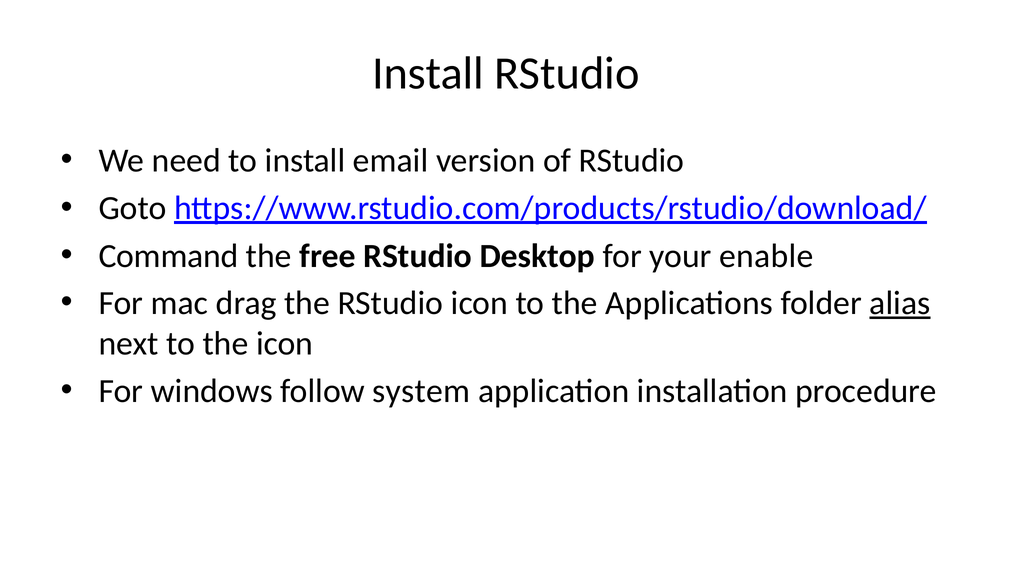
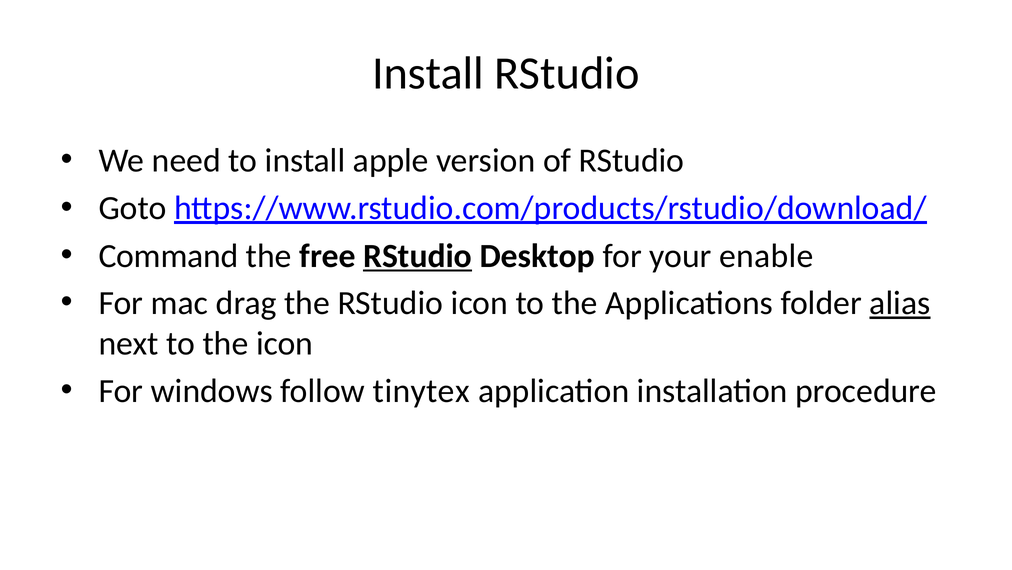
email: email -> apple (391, 161)
RStudio underline: none -> present (418, 256)
system: system -> tinytex (421, 391)
